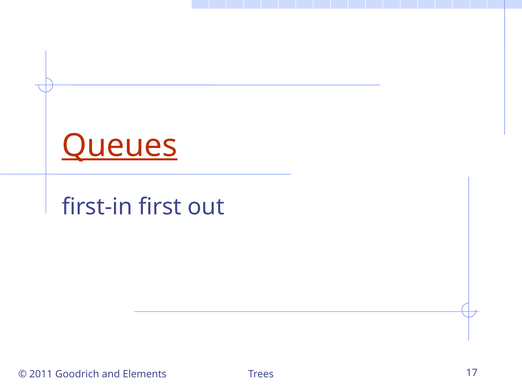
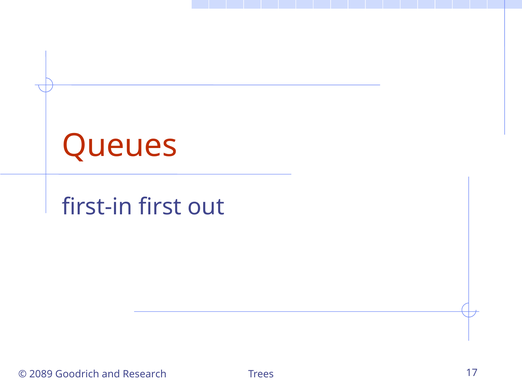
Queues underline: present -> none (120, 146)
2011: 2011 -> 2089 (41, 375)
Elements: Elements -> Research (145, 375)
